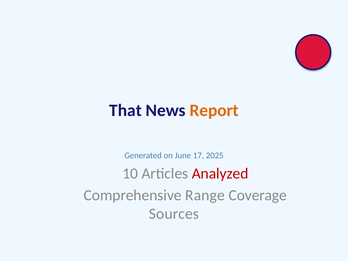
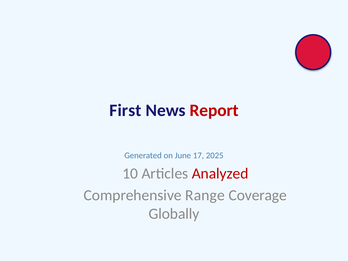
That: That -> First (125, 110)
Report colour: orange -> red (214, 110)
Sources: Sources -> Globally (174, 214)
